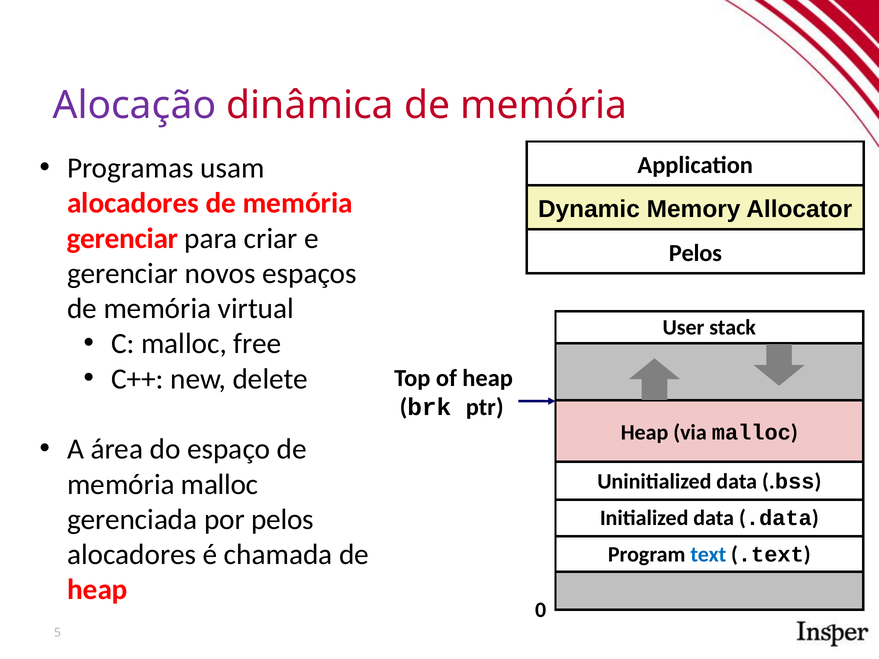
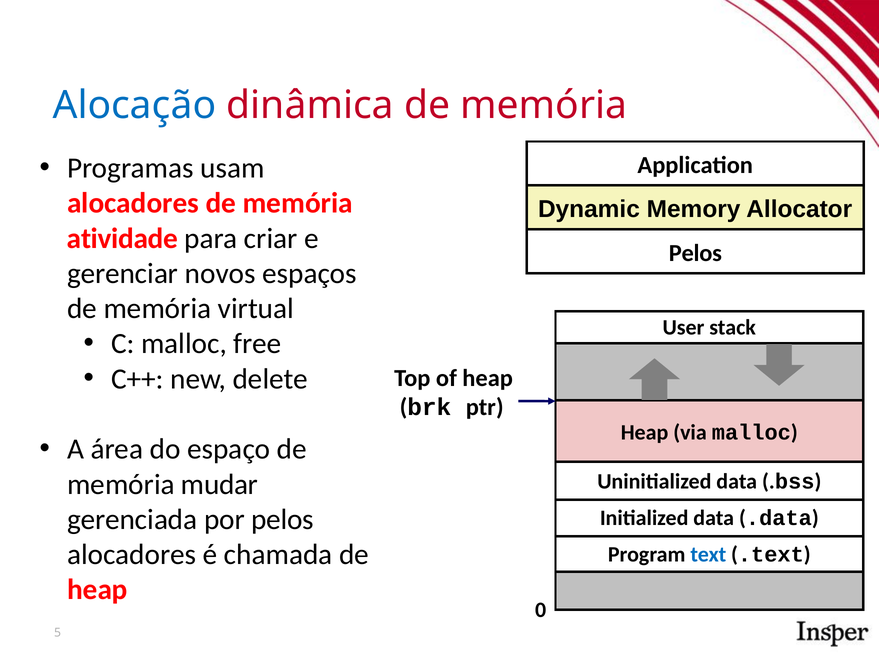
Alocação colour: purple -> blue (134, 106)
gerenciar: gerenciar -> atividade (122, 238)
memória malloc: malloc -> mudar (220, 485)
